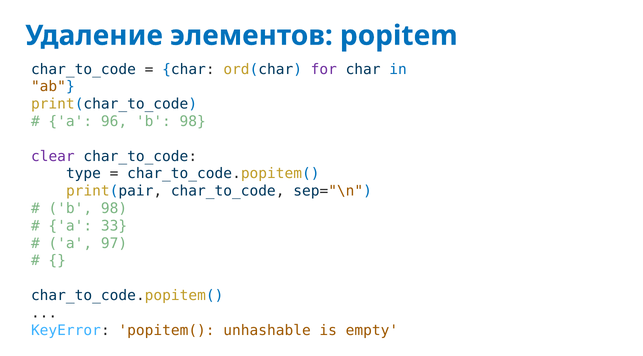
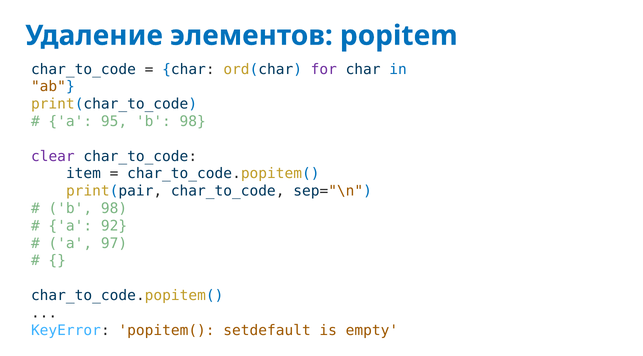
96: 96 -> 95 (114, 122)
type: type -> item (83, 174)
33: 33 -> 92 (114, 226)
unhashable: unhashable -> setdefault (267, 331)
